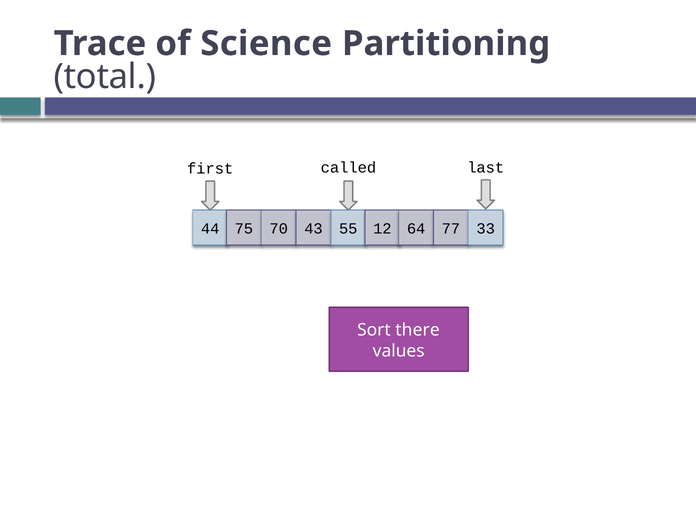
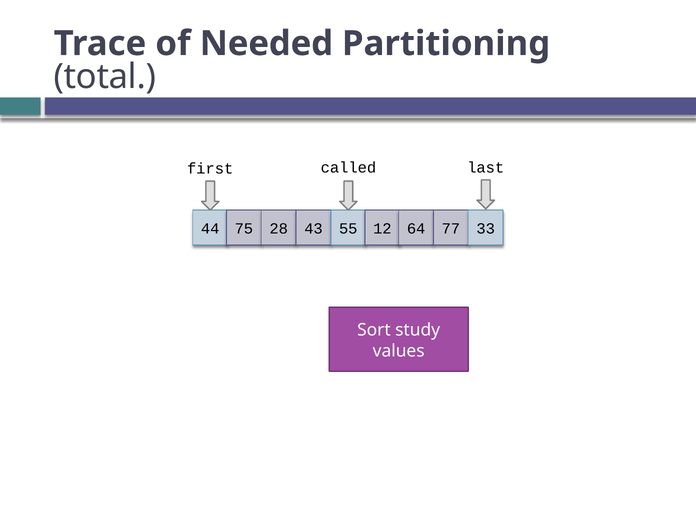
Science: Science -> Needed (266, 44)
70: 70 -> 28 (279, 229)
there: there -> study (418, 330)
